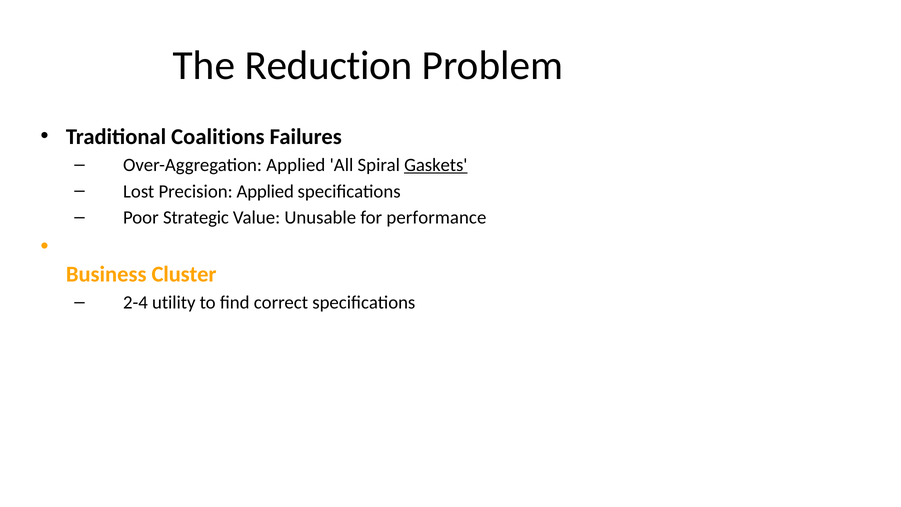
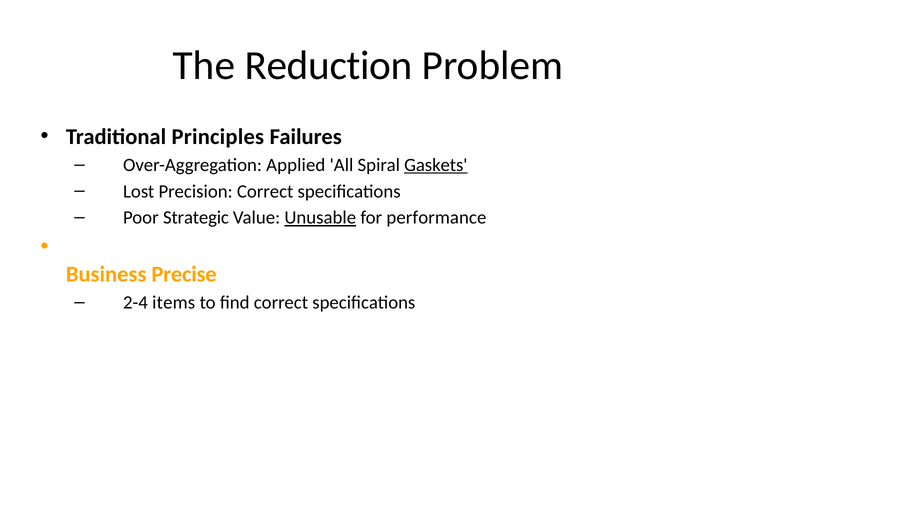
Coalitions: Coalitions -> Principles (218, 137)
Precision Applied: Applied -> Correct (265, 191)
Unusable underline: none -> present (320, 218)
Cluster: Cluster -> Precise (184, 274)
utility: utility -> items (174, 302)
